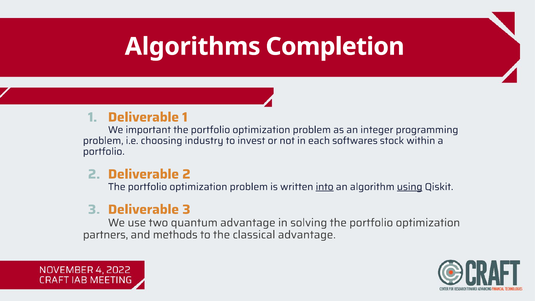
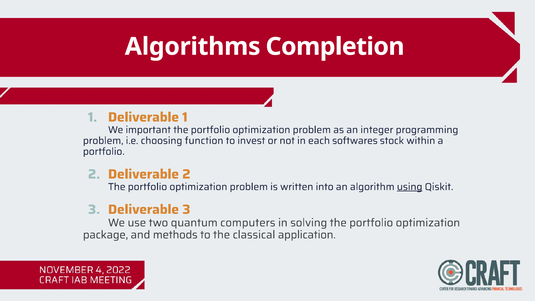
industry: industry -> function (204, 141)
into underline: present -> none (325, 187)
quantum advantage: advantage -> computers (248, 223)
partners: partners -> package (106, 235)
classical advantage: advantage -> application (307, 235)
